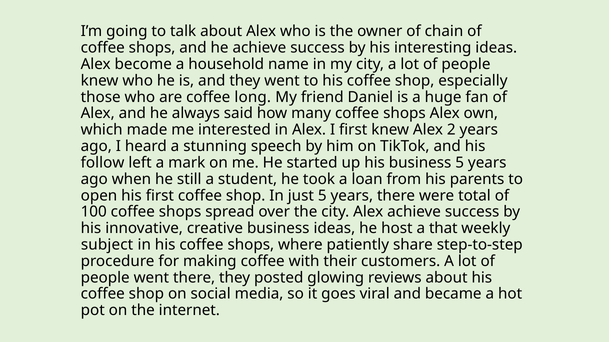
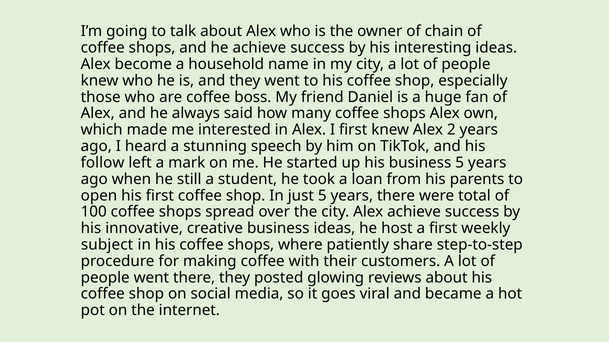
long: long -> boss (253, 97)
a that: that -> first (443, 229)
